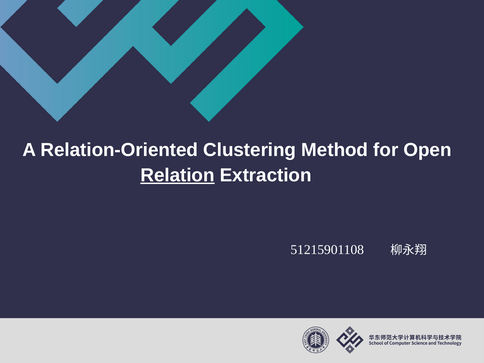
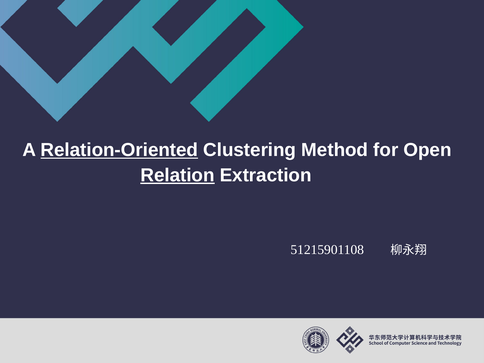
Relation-Oriented underline: none -> present (119, 150)
